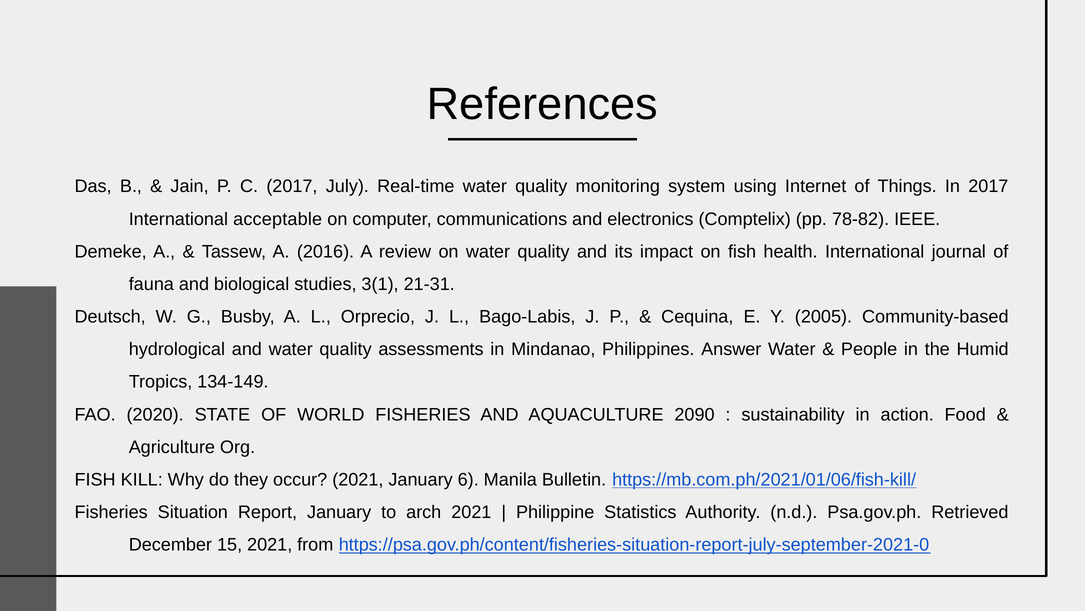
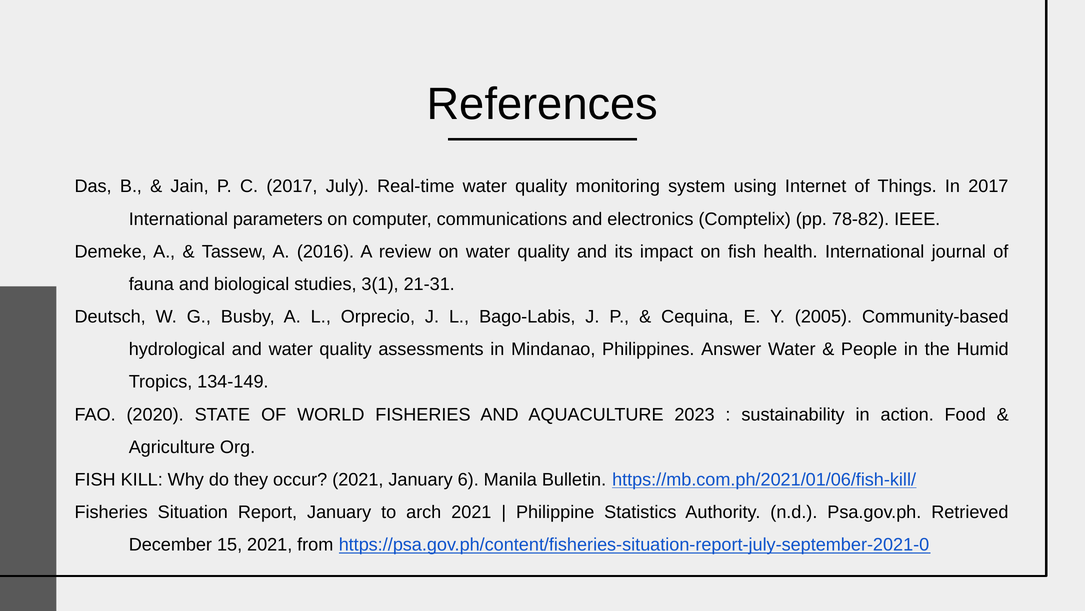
acceptable: acceptable -> parameters (278, 219)
2090: 2090 -> 2023 (695, 414)
